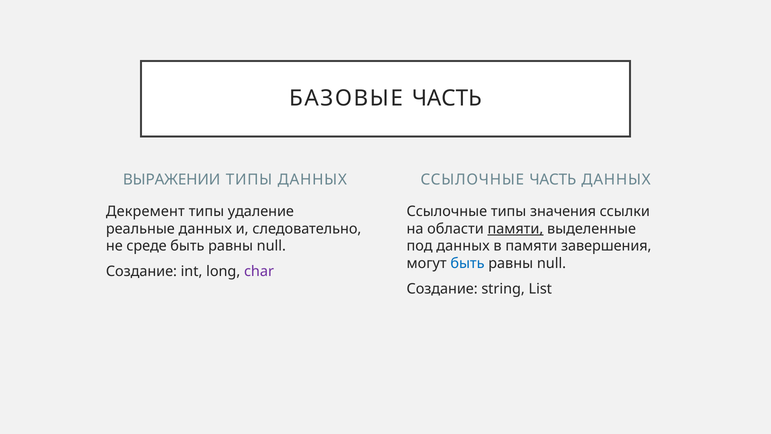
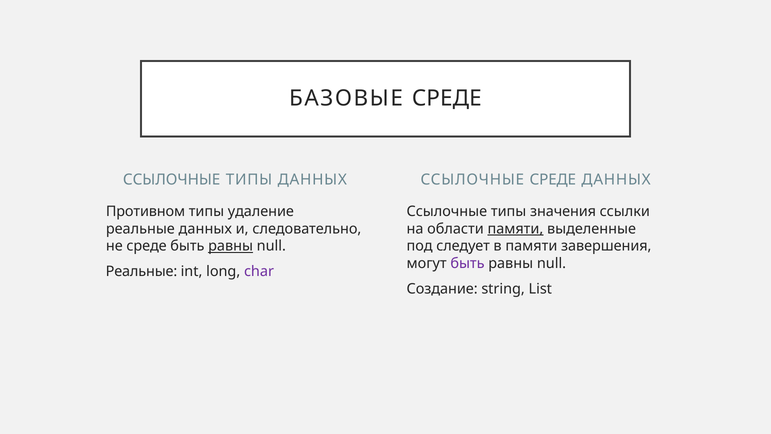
БАЗОВЫЕ ЧАСТЬ: ЧАСТЬ -> СРЕДЕ (447, 98)
ВЫРАЖЕНИИ: ВЫРАЖЕНИИ -> ССЫЛОЧНЫЕ (172, 180)
ССЫЛОЧНЫЕ ЧАСТЬ: ЧАСТЬ -> СРЕДЕ (553, 180)
Декремент: Декремент -> Противном (146, 211)
равны underline: none -> present (231, 246)
под данных: данных -> следует (463, 246)
быть colour: blue -> purple (467, 263)
Создание: Создание -> Реальные (141, 271)
